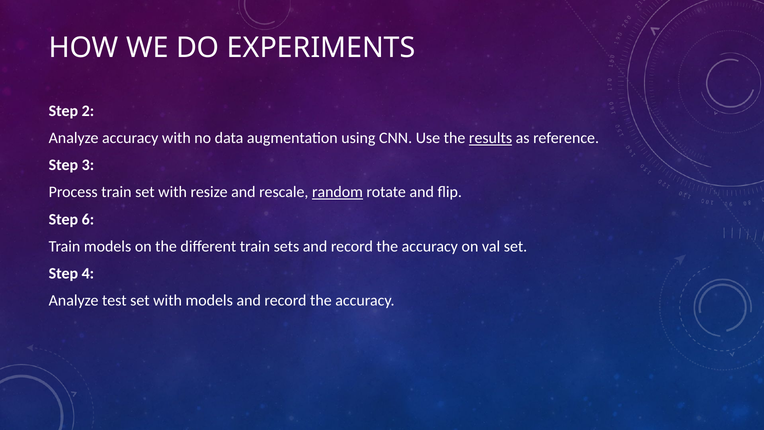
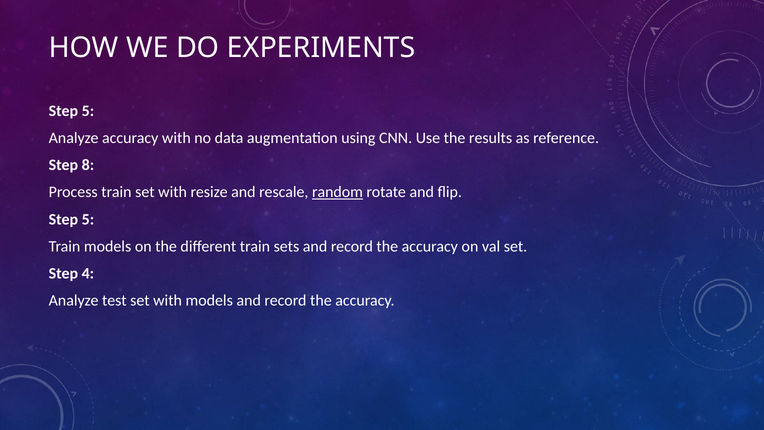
2: 2 -> 5 (88, 111)
results underline: present -> none (491, 138)
3: 3 -> 8 (88, 165)
6: 6 -> 5 (88, 219)
